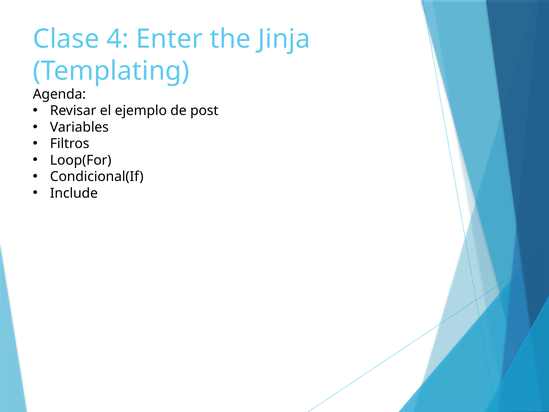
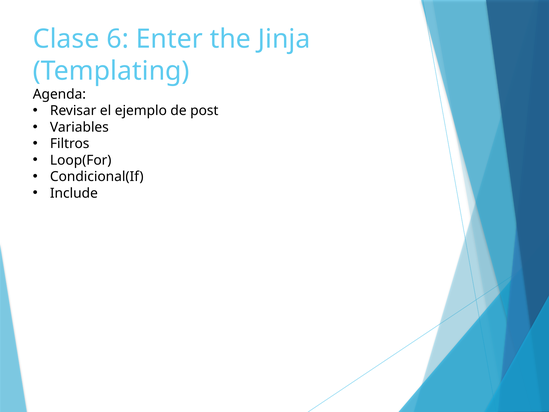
4: 4 -> 6 (118, 39)
